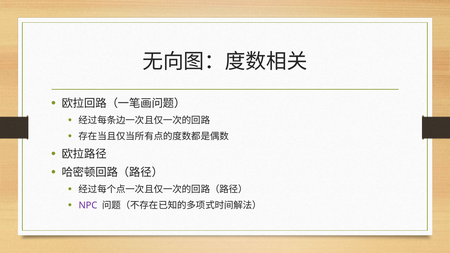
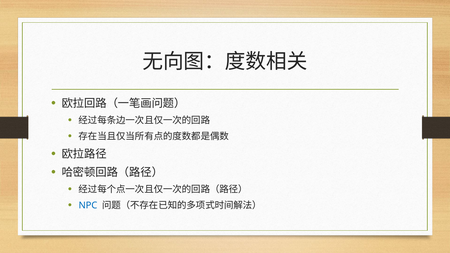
NPC colour: purple -> blue (88, 206)
